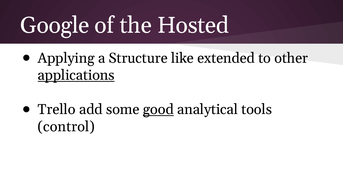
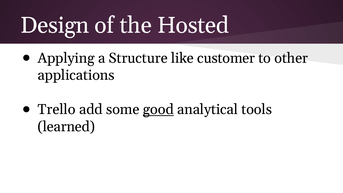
Google: Google -> Design (55, 25)
extended: extended -> customer (226, 58)
applications underline: present -> none (76, 75)
control: control -> learned (66, 127)
